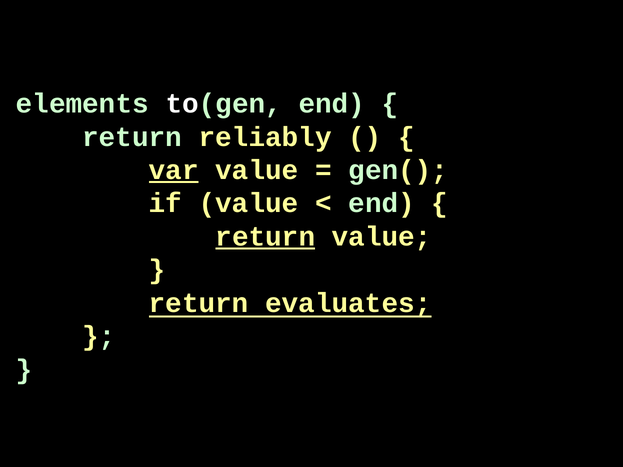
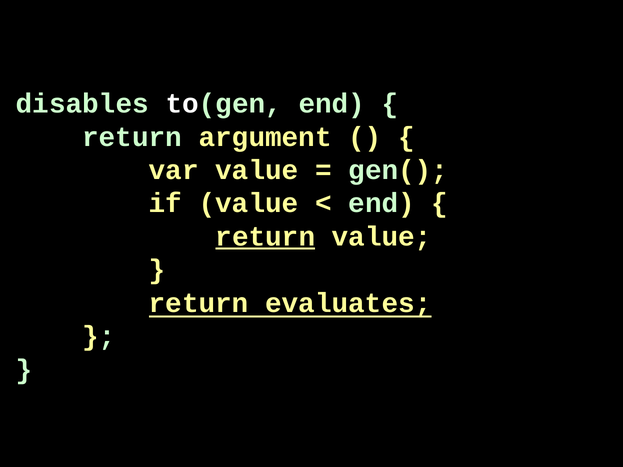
elements: elements -> disables (82, 104)
reliably: reliably -> argument (265, 137)
var underline: present -> none (174, 170)
